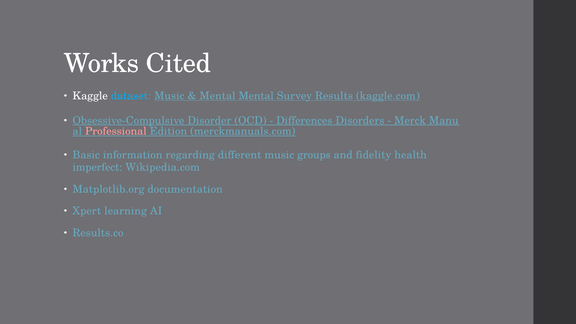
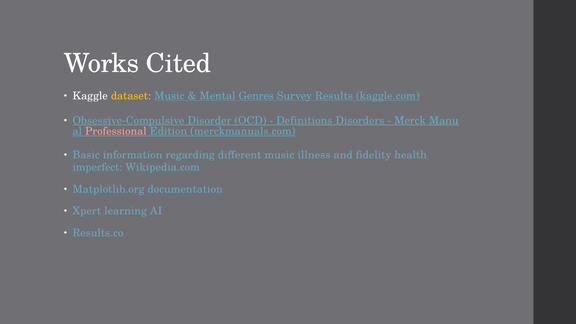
dataset colour: light blue -> yellow (131, 96)
Mental Mental: Mental -> Genres (256, 96)
Differences: Differences -> Definitions (304, 120)
groups: groups -> illness (314, 155)
